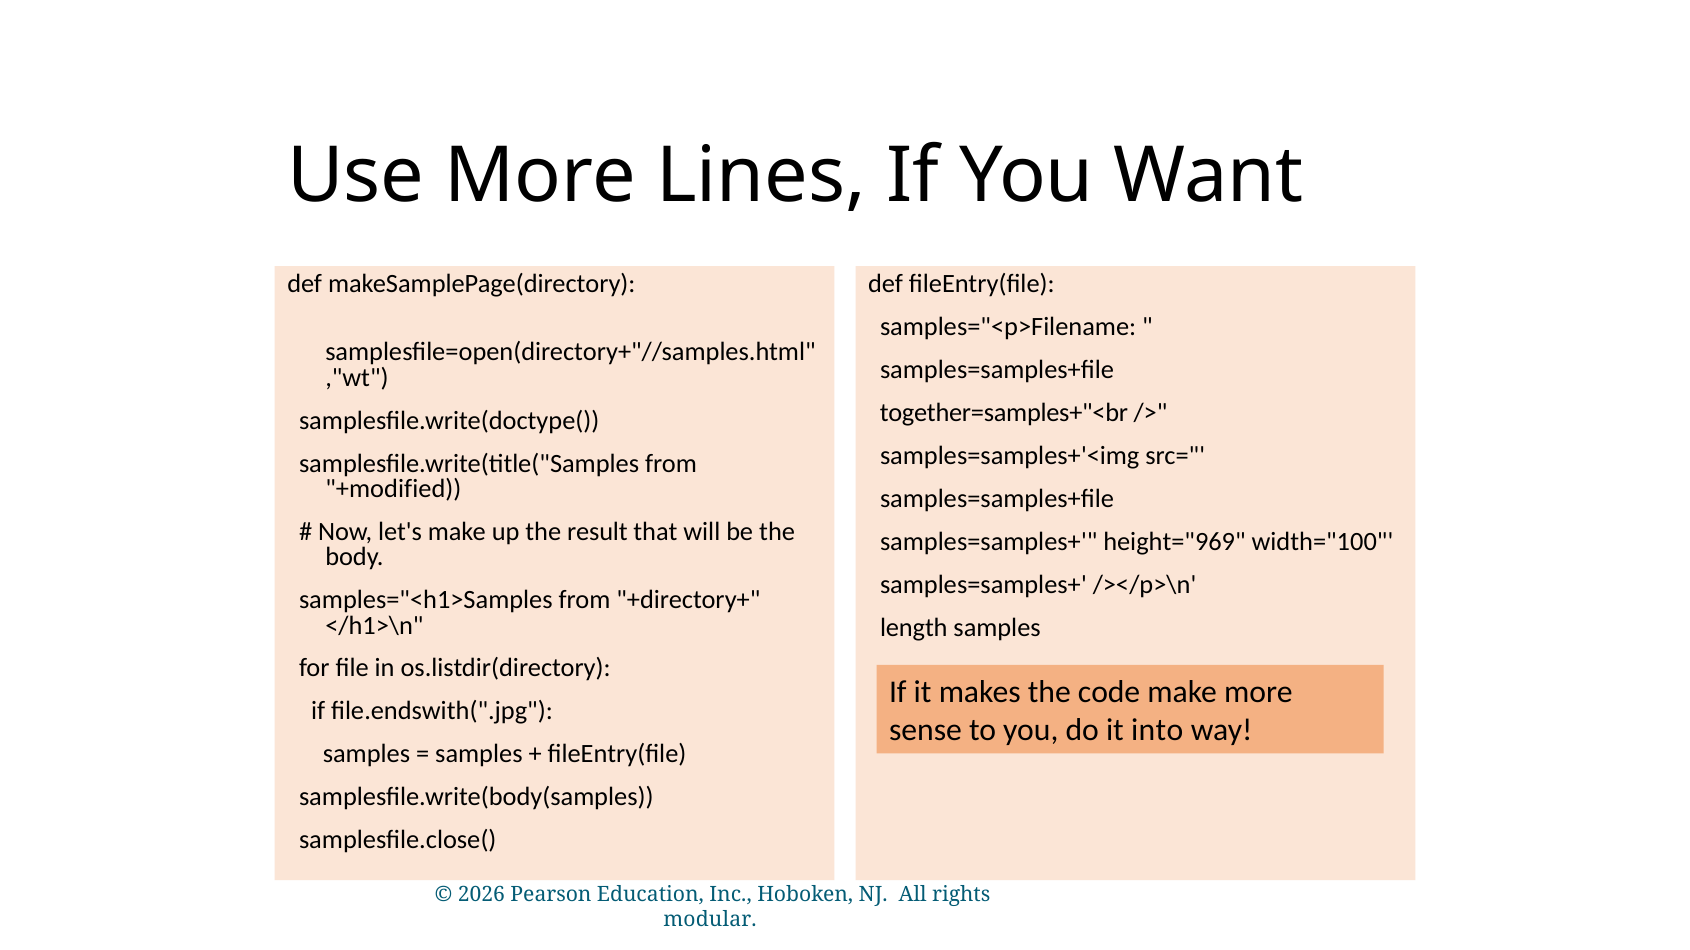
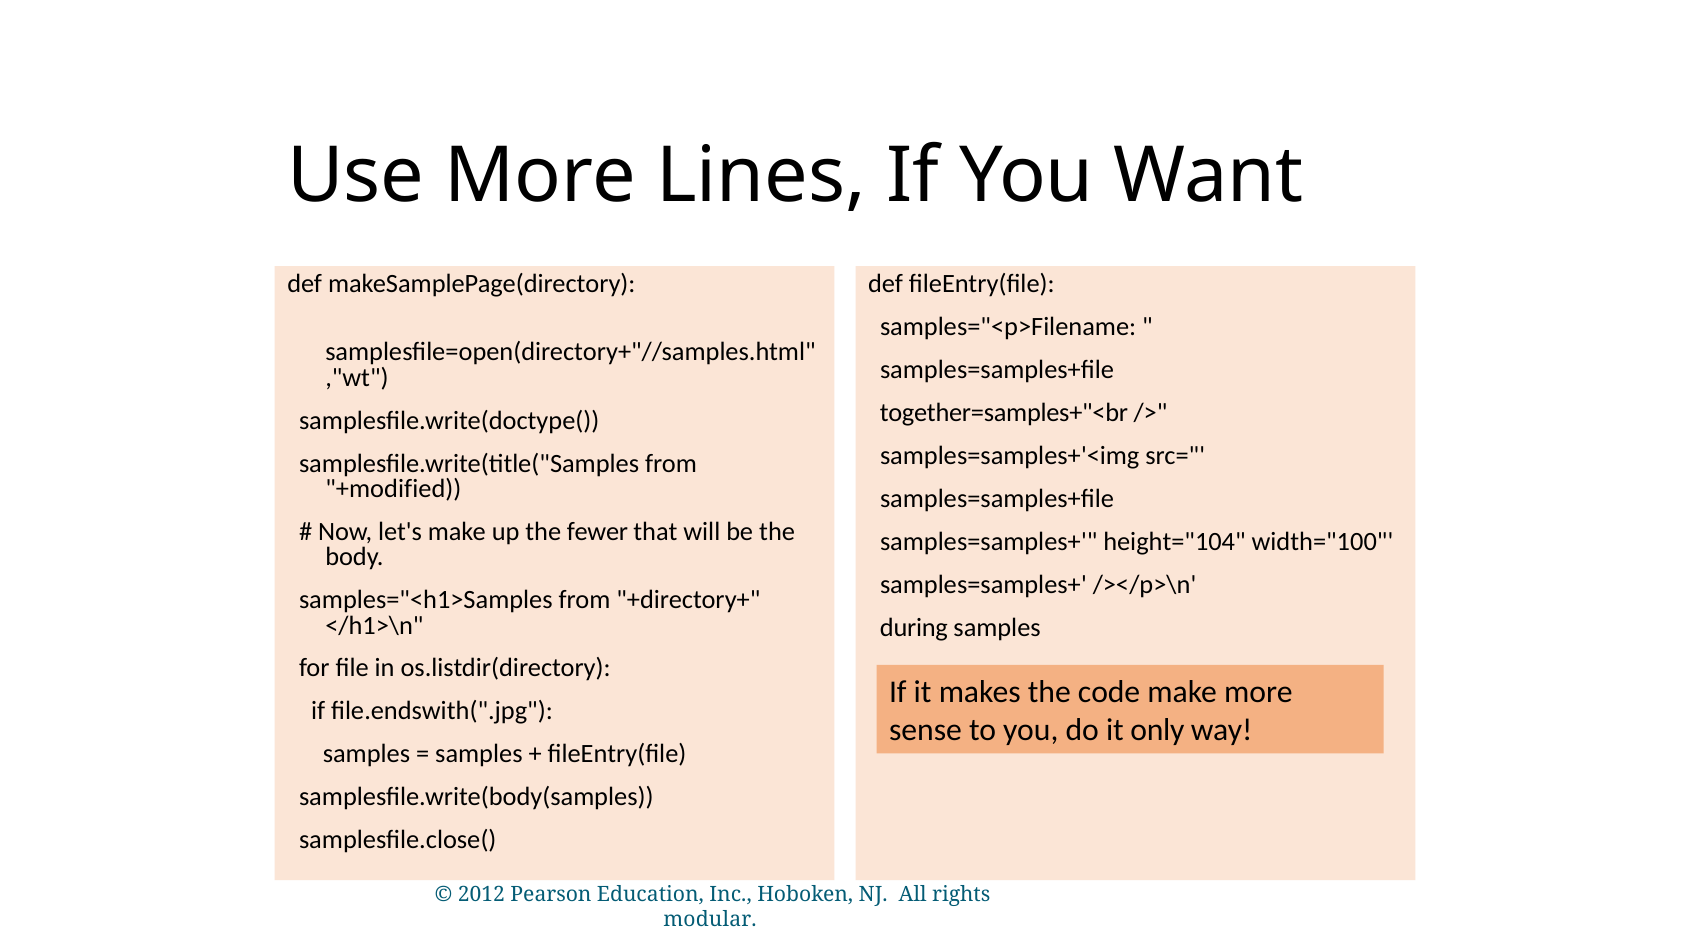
result: result -> fewer (597, 532)
height="969: height="969 -> height="104 (1174, 542)
length: length -> during (914, 628)
into: into -> only (1157, 731)
2026: 2026 -> 2012 (481, 895)
